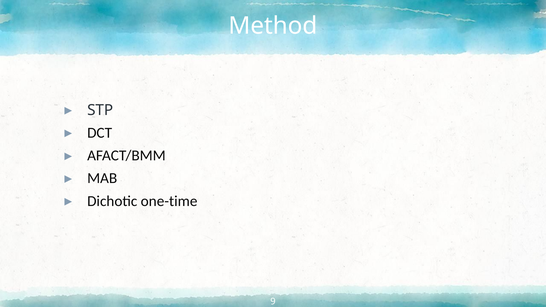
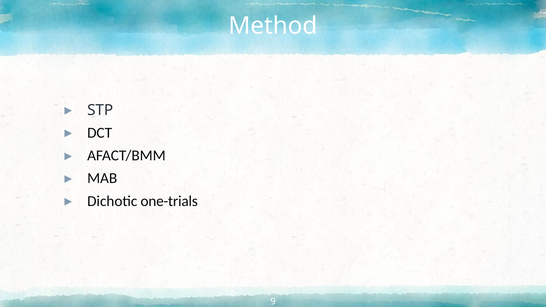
one-time: one-time -> one-trials (169, 201)
